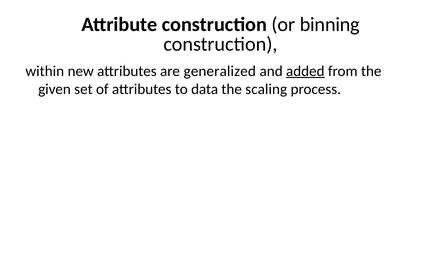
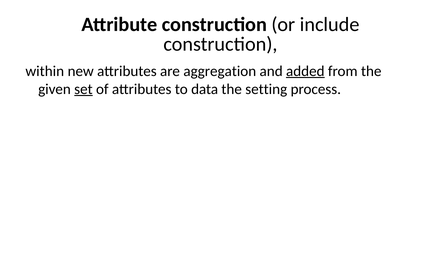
binning: binning -> include (330, 25)
generalized: generalized -> aggregation (220, 71)
set underline: none -> present (83, 89)
scaling: scaling -> setting (266, 89)
